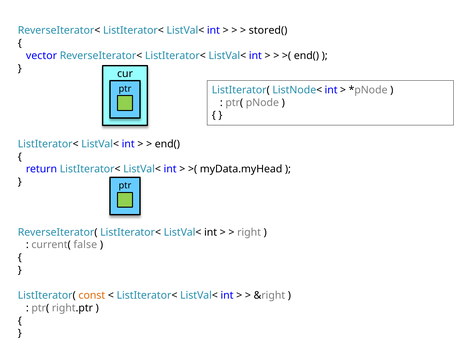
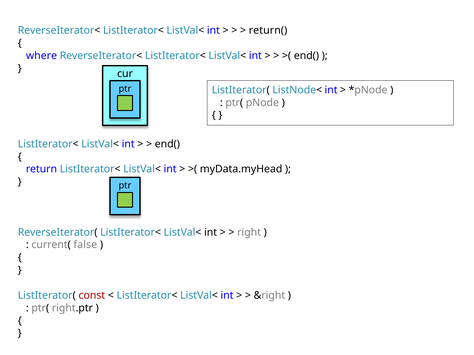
stored(: stored( -> return( (268, 30)
vector: vector -> where (41, 56)
const colour: orange -> red (92, 296)
